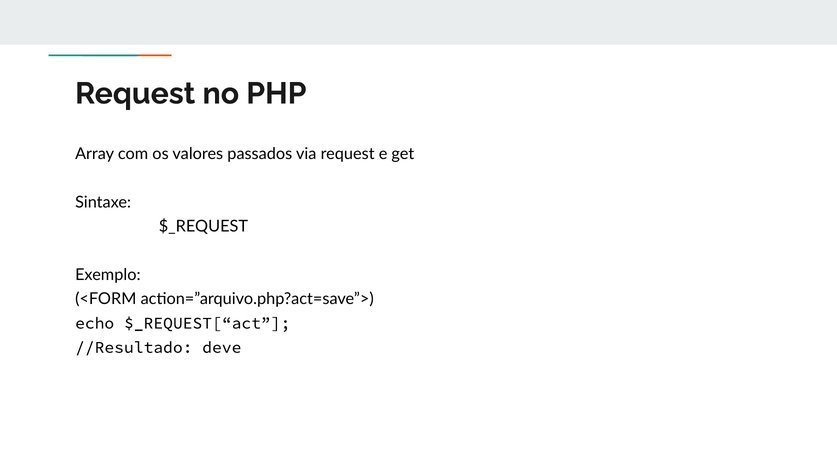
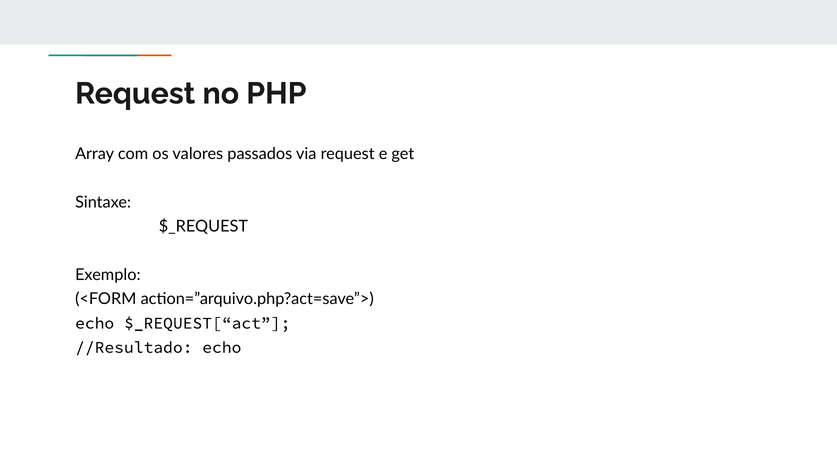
//Resultado deve: deve -> echo (222, 347)
